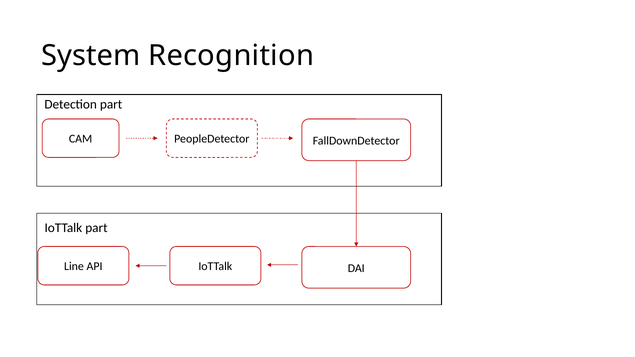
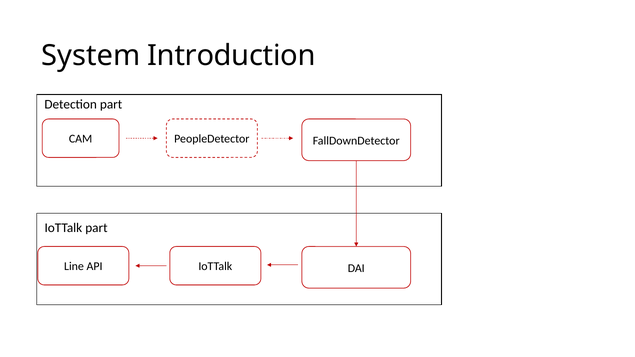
Recognition: Recognition -> Introduction (231, 56)
